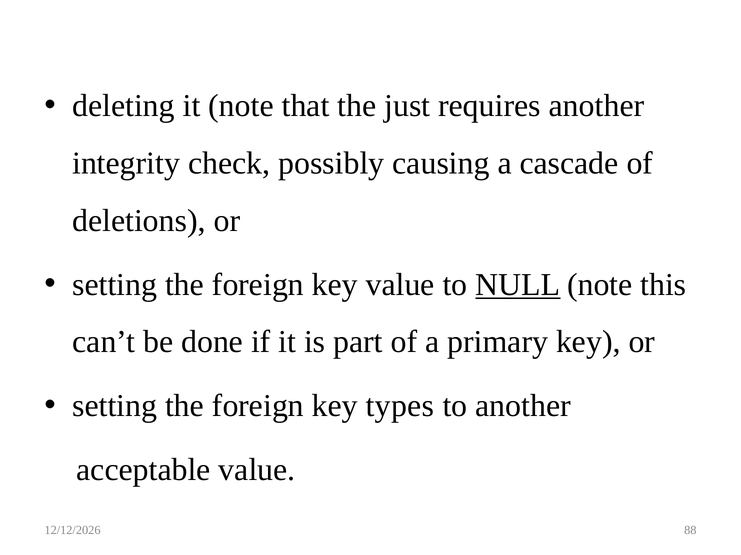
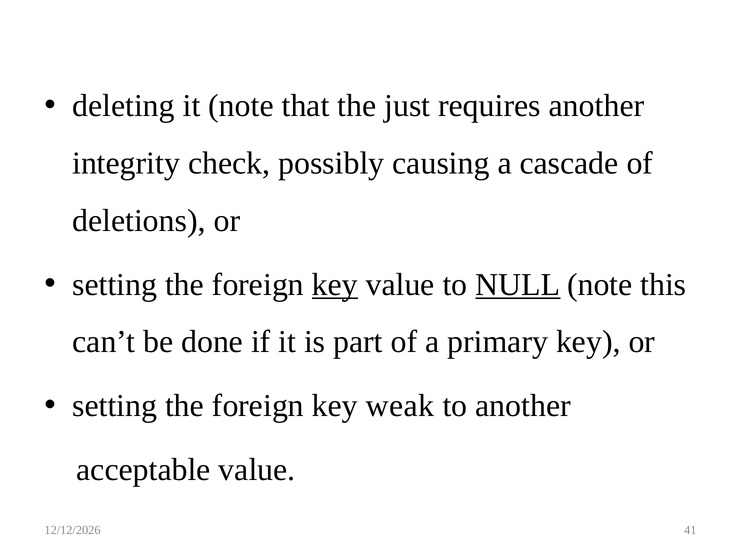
key underline: none -> present (335, 285)
types: types -> weak (400, 406)
88: 88 -> 41 (690, 531)
